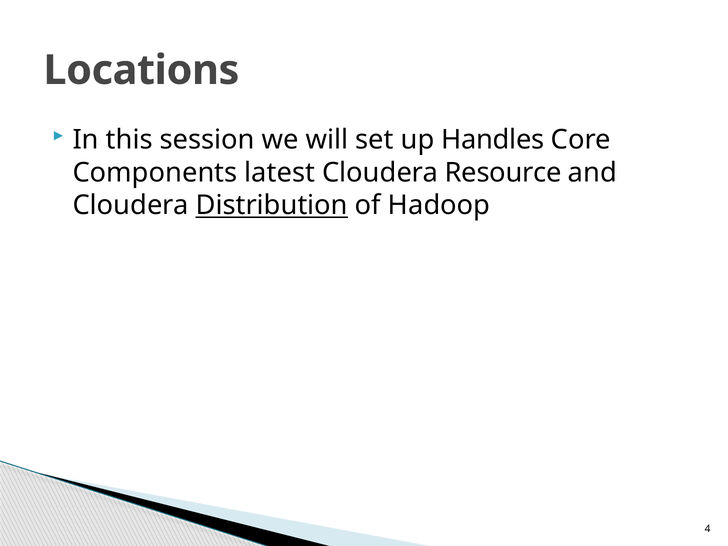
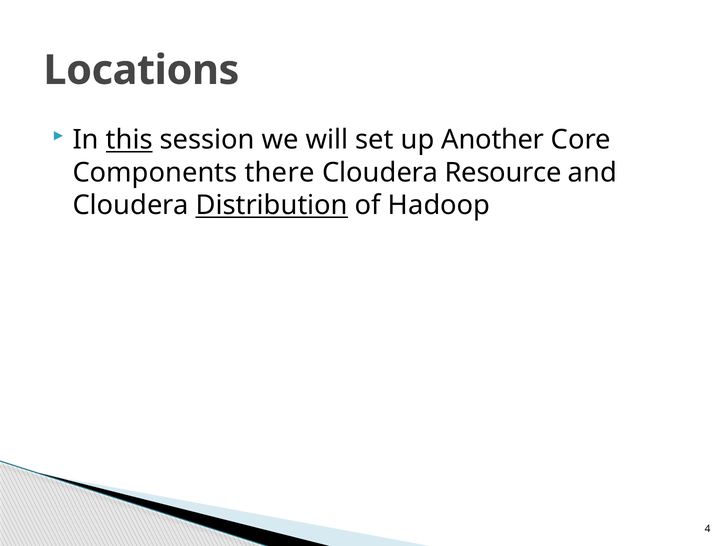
this underline: none -> present (129, 140)
Handles: Handles -> Another (493, 140)
latest: latest -> there (280, 173)
